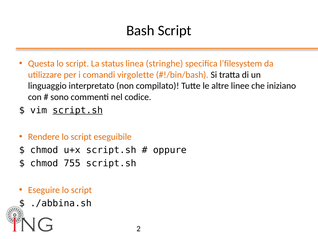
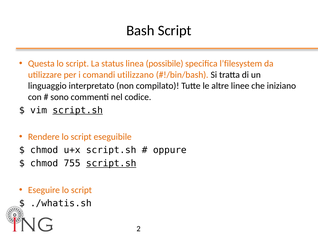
stringhe: stringhe -> possibile (165, 63)
virgolette: virgolette -> utilizzano (136, 75)
script.sh underline: none -> present (111, 163)
./abbina.sh: ./abbina.sh -> ./whatis.sh (61, 203)
